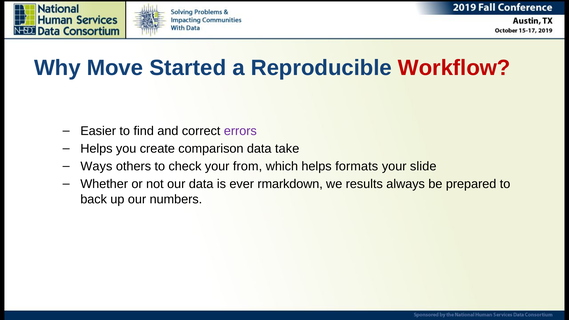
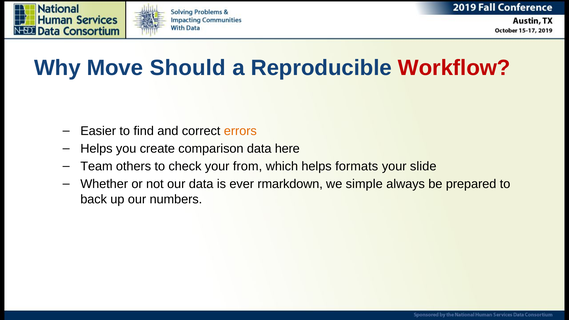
Started: Started -> Should (188, 68)
errors colour: purple -> orange (240, 131)
take: take -> here (287, 149)
Ways: Ways -> Team (96, 166)
results: results -> simple (364, 184)
